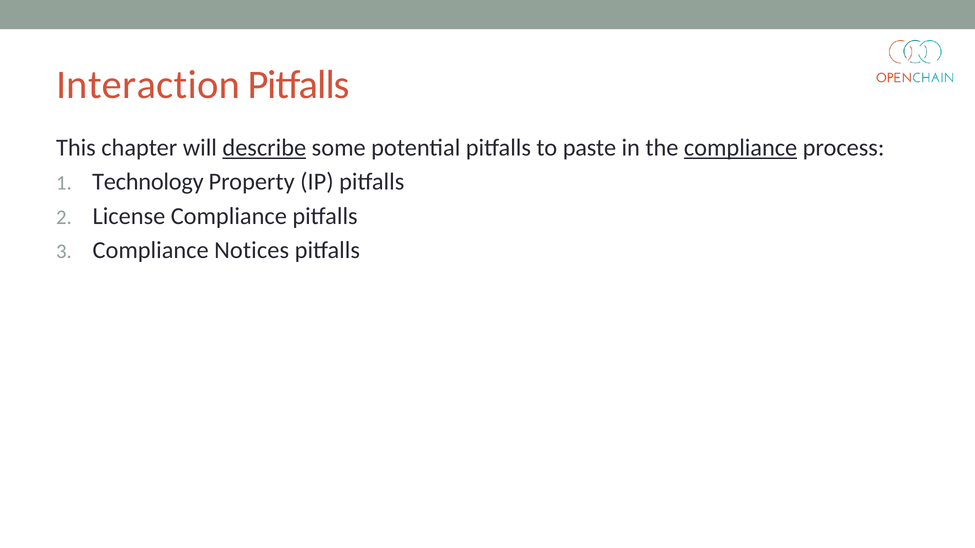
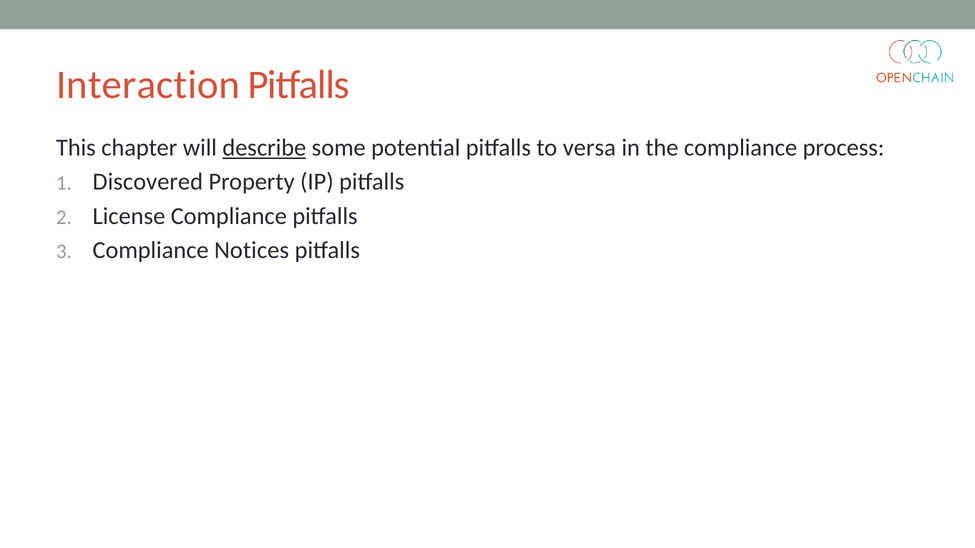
paste: paste -> versa (589, 148)
compliance underline: present -> none (741, 148)
Technology: Technology -> Discovered (148, 182)
